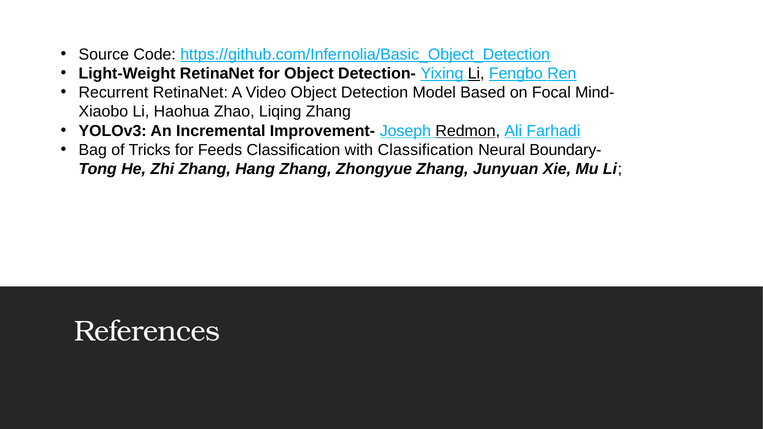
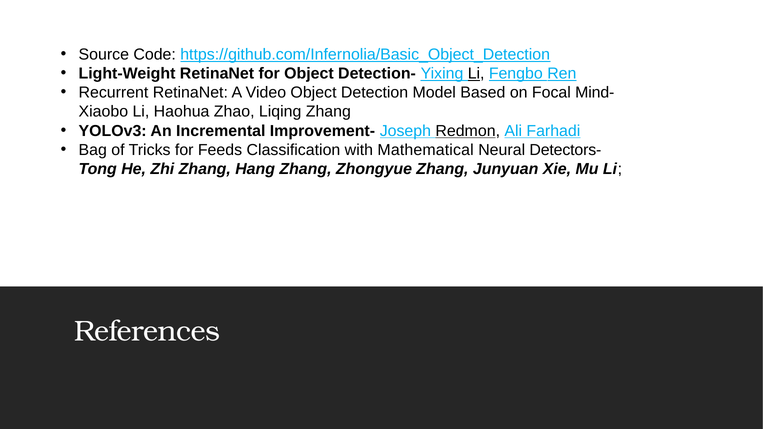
with Classification: Classification -> Mathematical (426, 150)
Boundary-: Boundary- -> Detectors- (565, 150)
